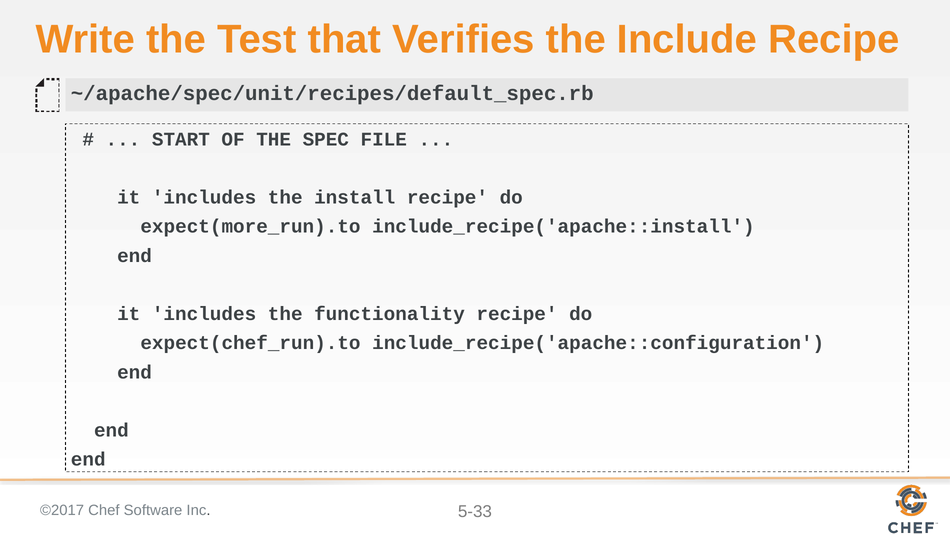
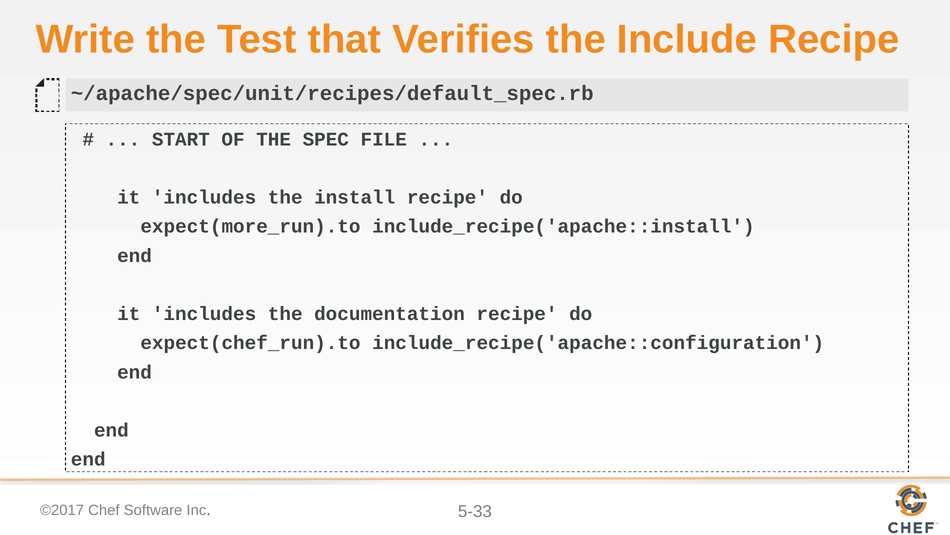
functionality: functionality -> documentation (389, 314)
